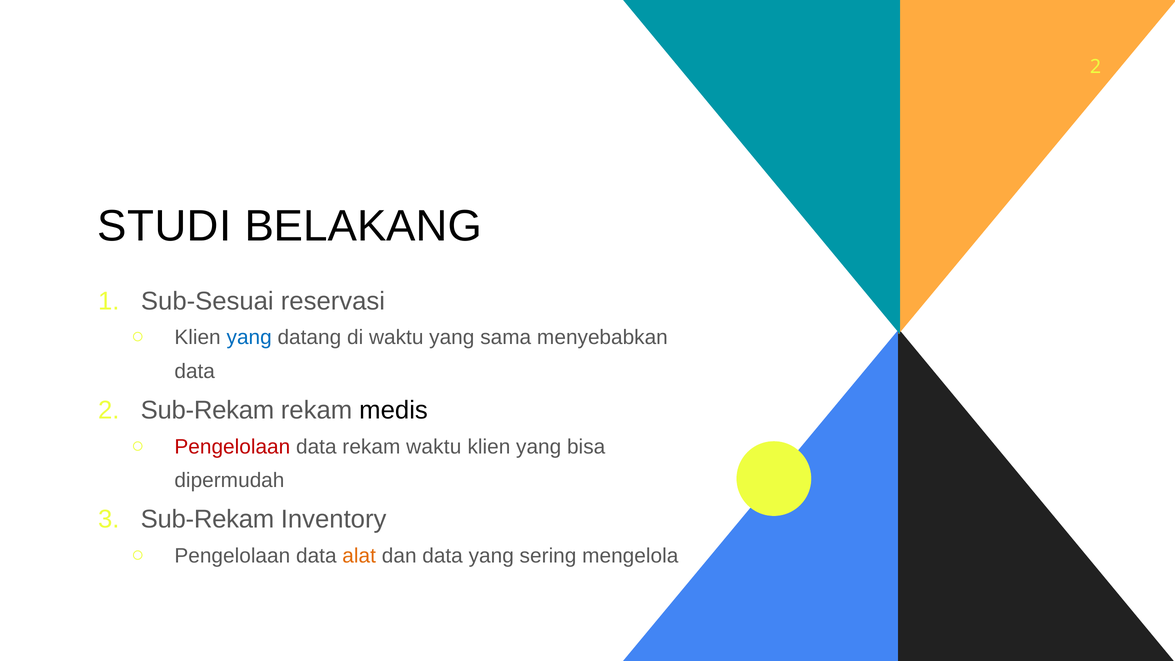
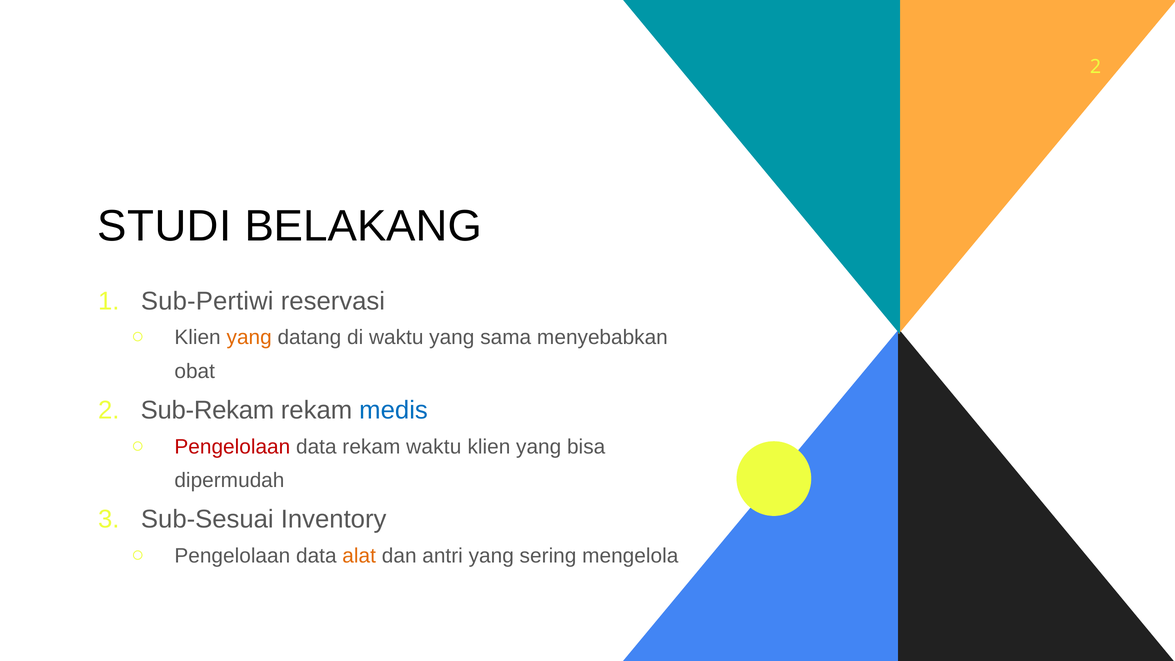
Sub-Sesuai: Sub-Sesuai -> Sub-Pertiwi (207, 301)
yang colour: blue -> orange (249, 338)
data: data -> obat (195, 371)
medis colour: black -> blue (394, 410)
Sub-Rekam: Sub-Rekam -> Sub-Sesuai (207, 519)
dan data: data -> antri (443, 556)
